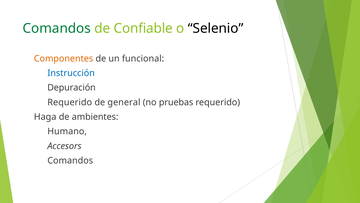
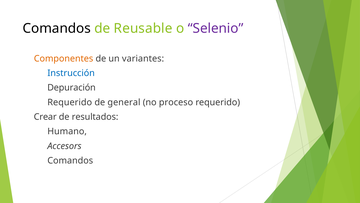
Comandos colour: green -> black (57, 28)
Confiable: Confiable -> Reusable (143, 28)
Selenio colour: black -> purple (216, 28)
funcional: funcional -> variantes (143, 58)
pruebas: pruebas -> proceso (176, 102)
Haga: Haga -> Crear (45, 117)
ambientes: ambientes -> resultados (95, 117)
